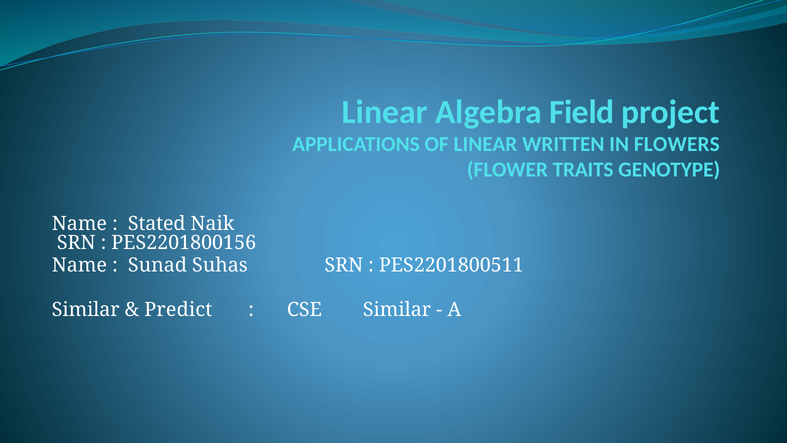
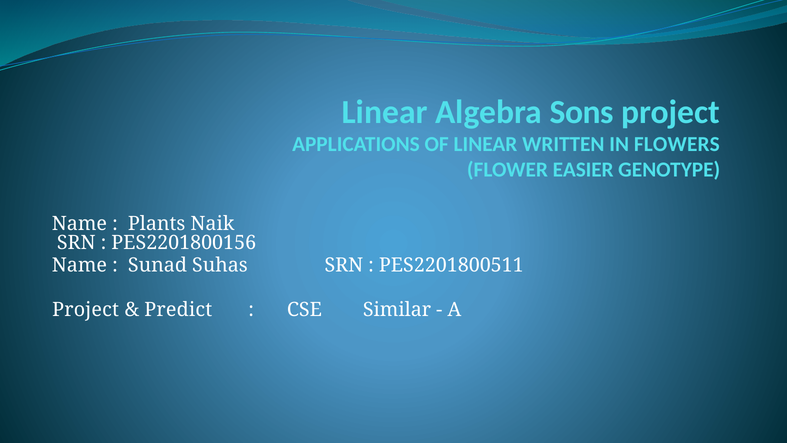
Field: Field -> Sons (582, 112)
TRAITS: TRAITS -> EASIER (583, 170)
Stated: Stated -> Plants (157, 224)
Similar: Similar -> Project (86, 309)
